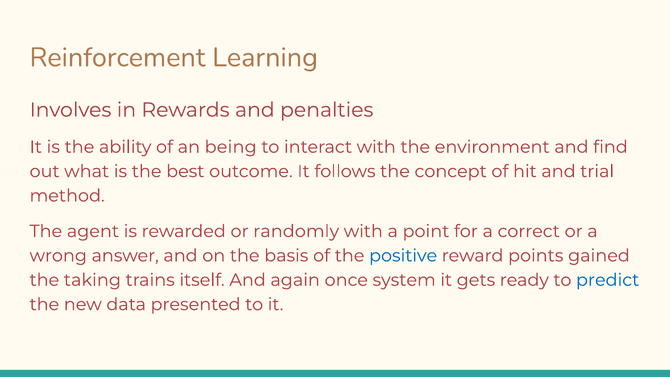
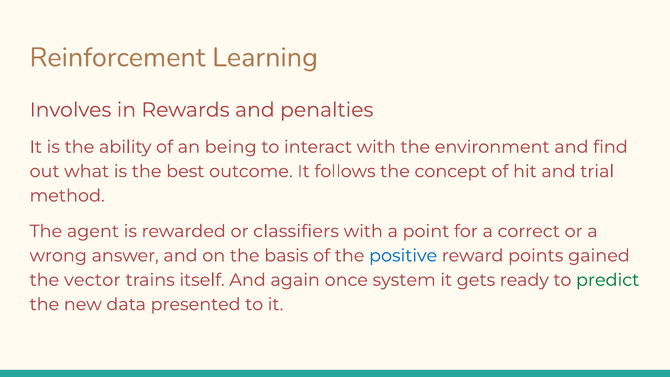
randomly: randomly -> classifiers (296, 231)
taking: taking -> vector (92, 280)
predict colour: blue -> green (608, 280)
